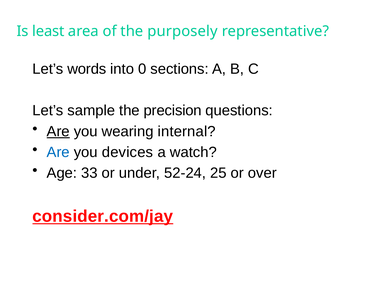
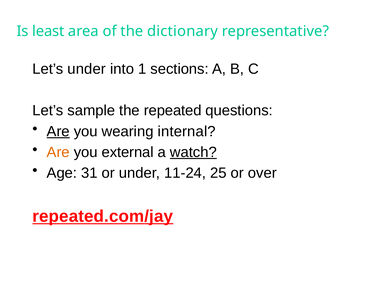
purposely: purposely -> dictionary (183, 31)
Let’s words: words -> under (87, 69)
0: 0 -> 1 (142, 69)
precision: precision -> repeated (173, 111)
Are colour: blue -> orange (58, 152)
devices: devices -> external (128, 152)
watch underline: none -> present (193, 152)
33: 33 -> 31 (89, 173)
52-24: 52-24 -> 11-24 (185, 173)
consider.com/jay: consider.com/jay -> repeated.com/jay (103, 216)
